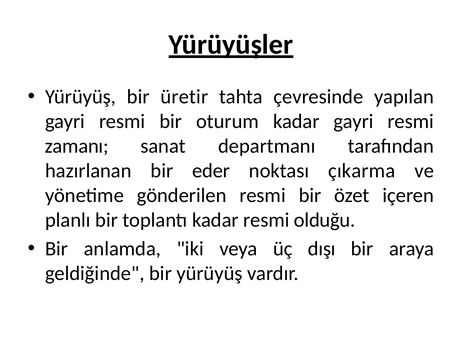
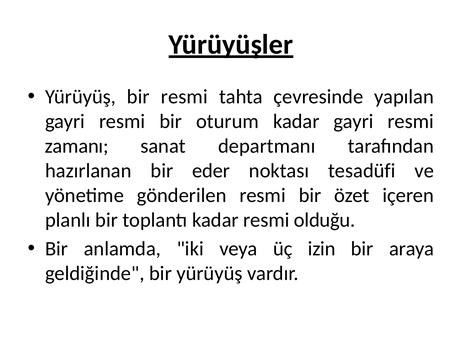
bir üretir: üretir -> resmi (184, 97)
çıkarma: çıkarma -> tesadüfi (362, 171)
dışı: dışı -> izin (322, 249)
